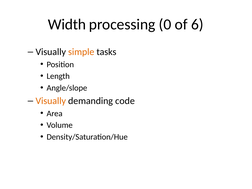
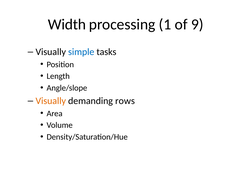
0: 0 -> 1 (165, 24)
6: 6 -> 9 (197, 24)
simple colour: orange -> blue (81, 52)
code: code -> rows (125, 101)
